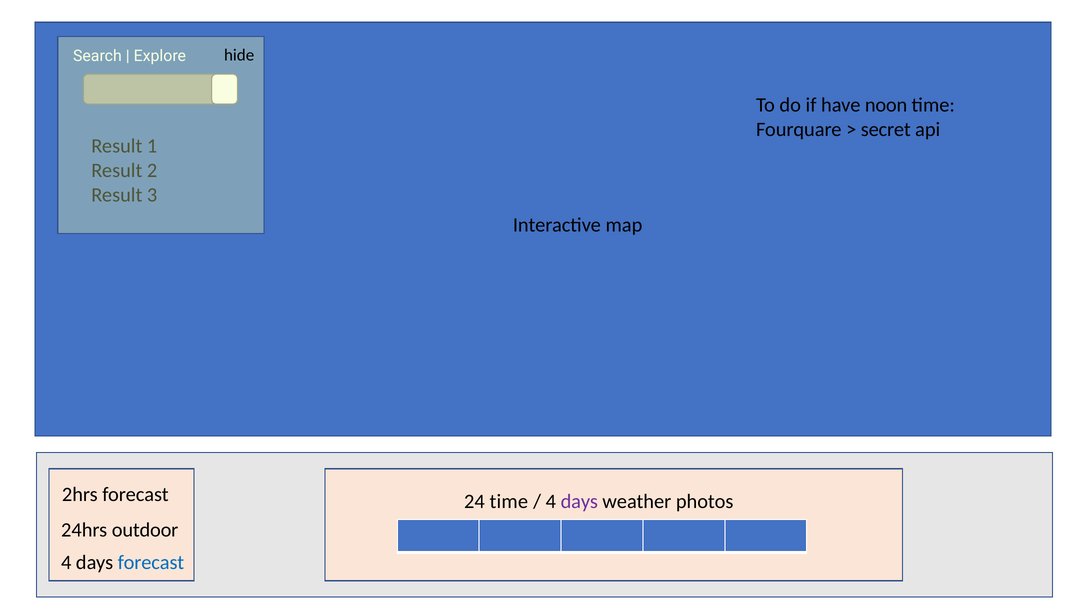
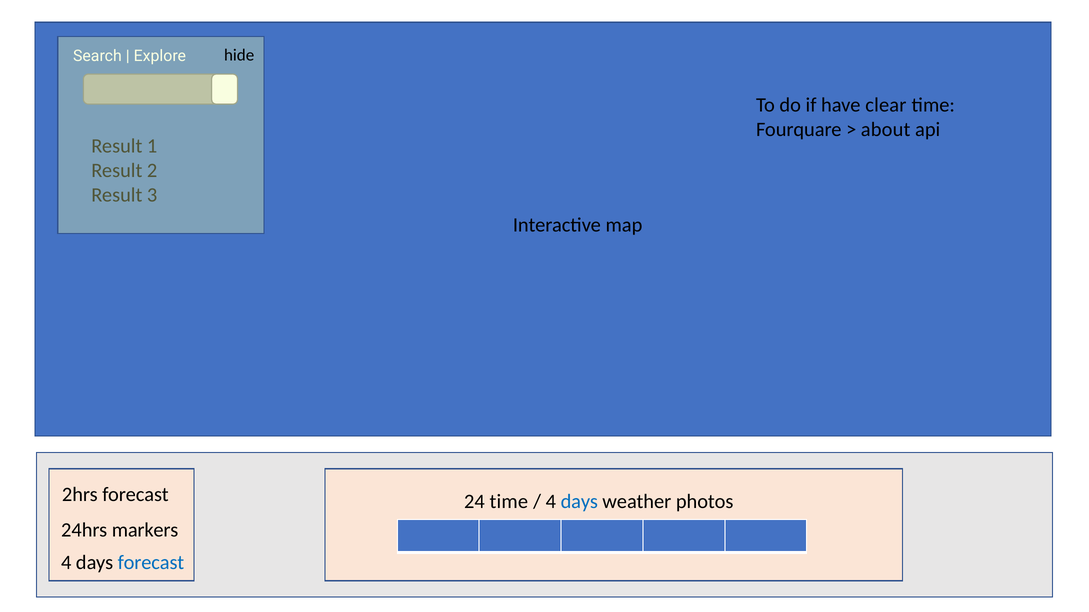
noon: noon -> clear (886, 105)
secret: secret -> about (886, 130)
days colour: purple -> blue (579, 502)
outdoor: outdoor -> markers (145, 530)
